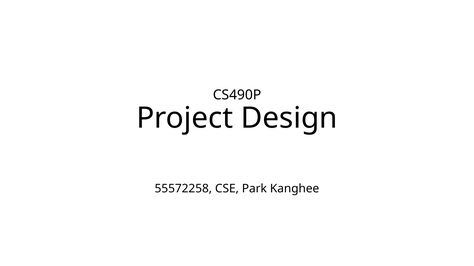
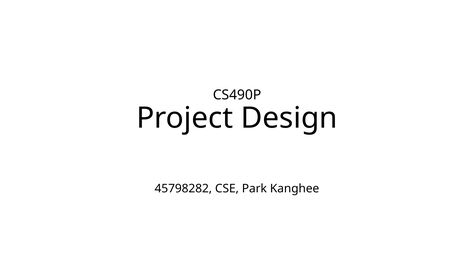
55572258: 55572258 -> 45798282 (183, 189)
